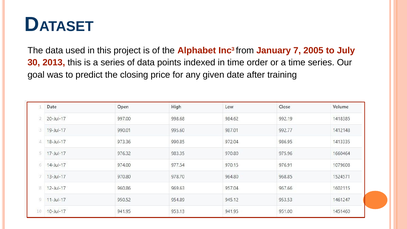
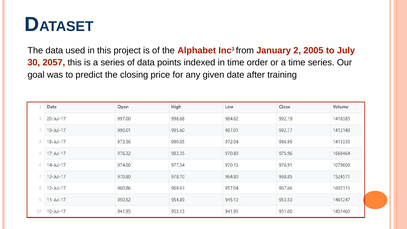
7: 7 -> 2 (297, 50)
2013: 2013 -> 2057 (54, 63)
